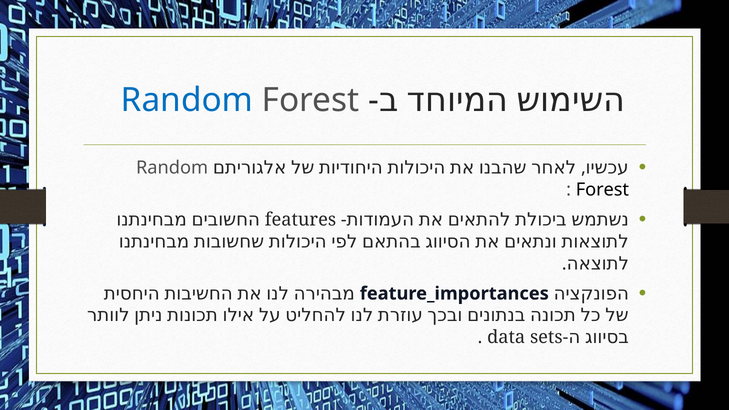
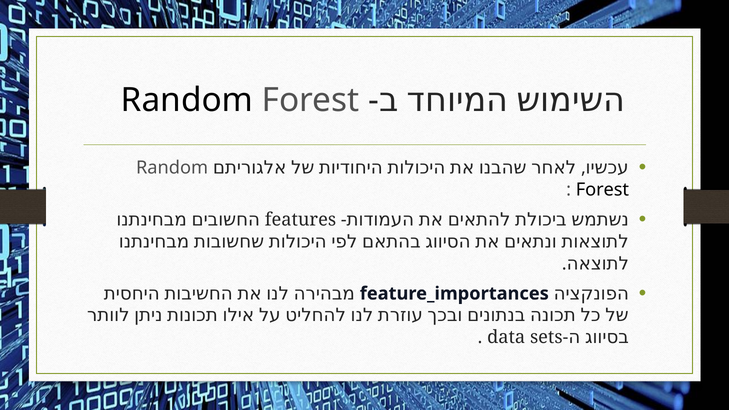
Random colour: blue -> black (187, 100)
